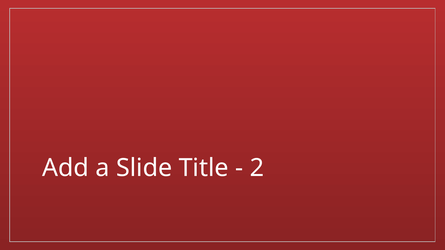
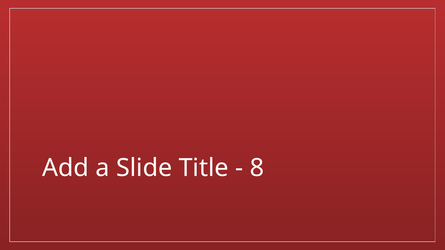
2: 2 -> 8 (257, 168)
